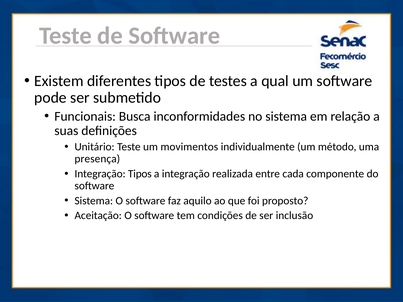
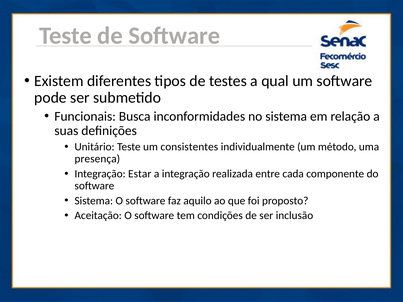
movimentos: movimentos -> consistentes (189, 147)
Integração Tipos: Tipos -> Estar (140, 174)
